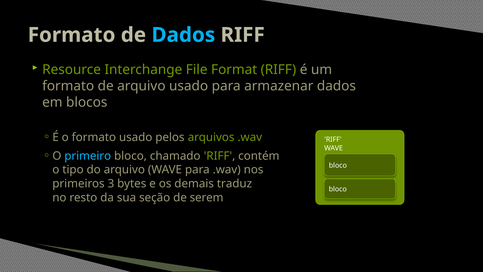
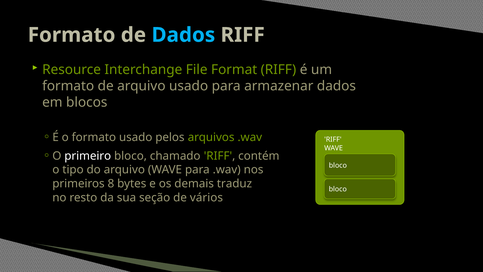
primeiro colour: light blue -> white (88, 156)
3: 3 -> 8 (111, 184)
serem: serem -> vários (206, 197)
